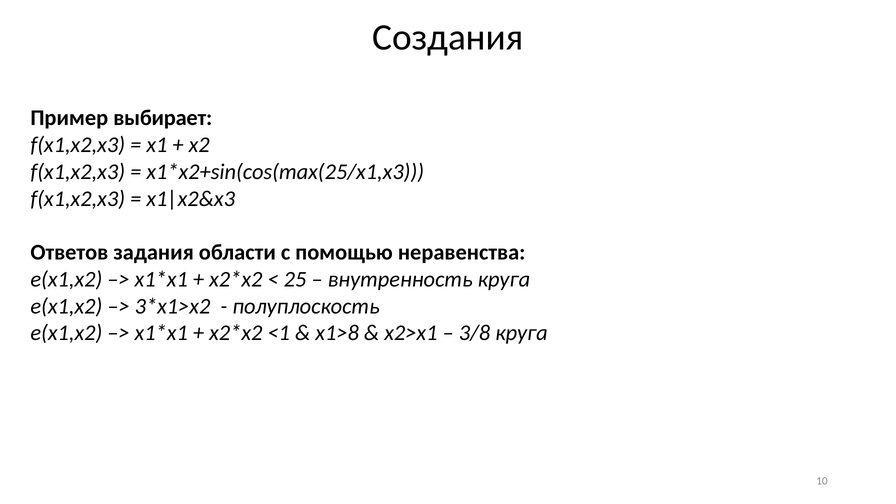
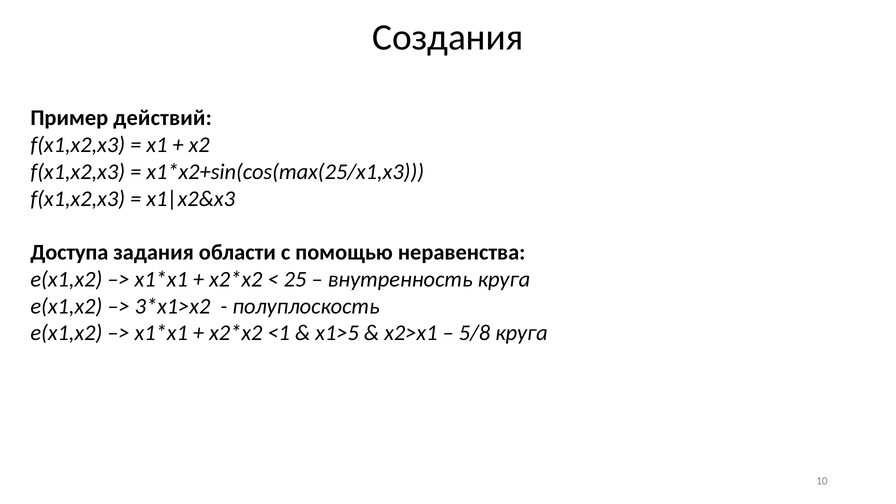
выбирает: выбирает -> действий (163, 118)
Ответов: Ответов -> Доступа (69, 252)
x1>8: x1>8 -> x1>5 (337, 333)
3/8: 3/8 -> 5/8 (475, 333)
